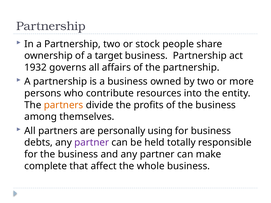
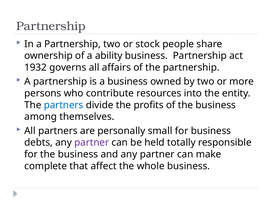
target: target -> ability (109, 56)
partners colour: orange -> blue (64, 105)
using: using -> small (160, 131)
